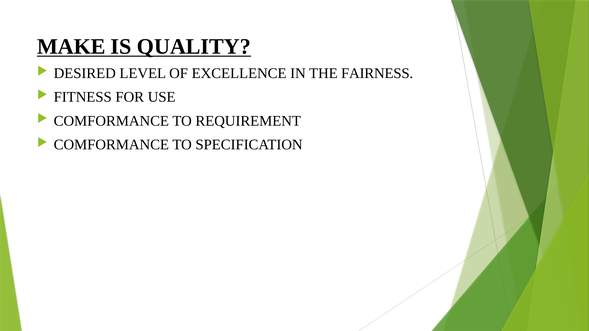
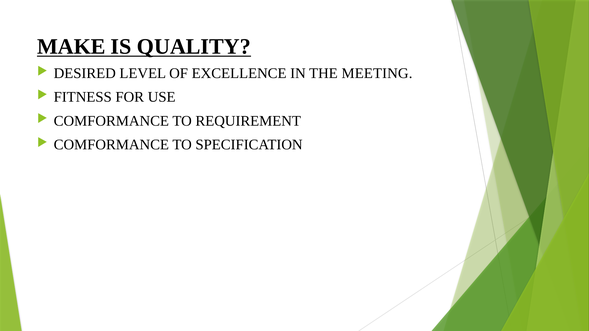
FAIRNESS: FAIRNESS -> MEETING (377, 73)
